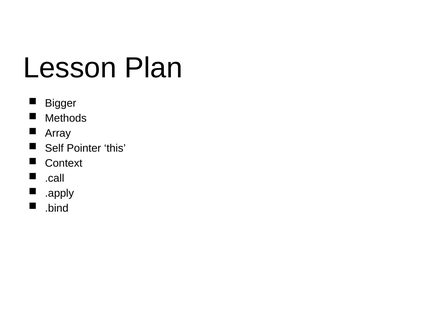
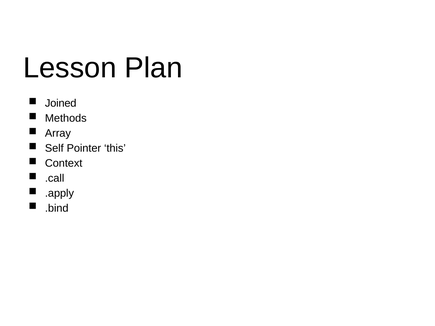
Bigger: Bigger -> Joined (61, 103)
